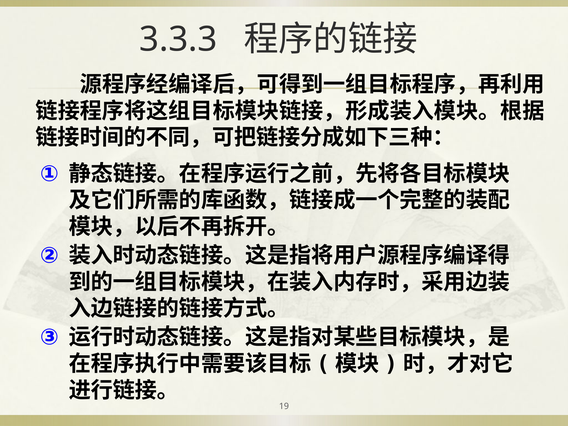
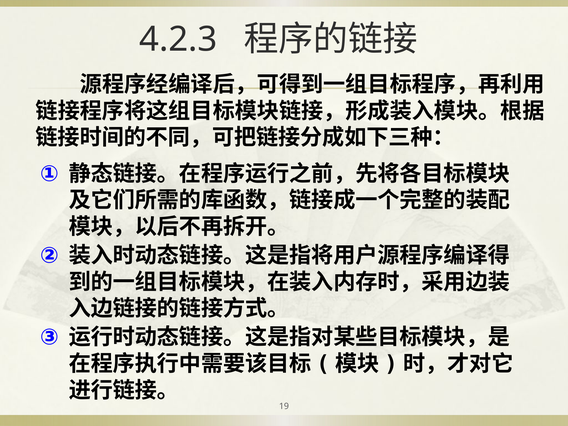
3.3.3: 3.3.3 -> 4.2.3 (178, 39)
